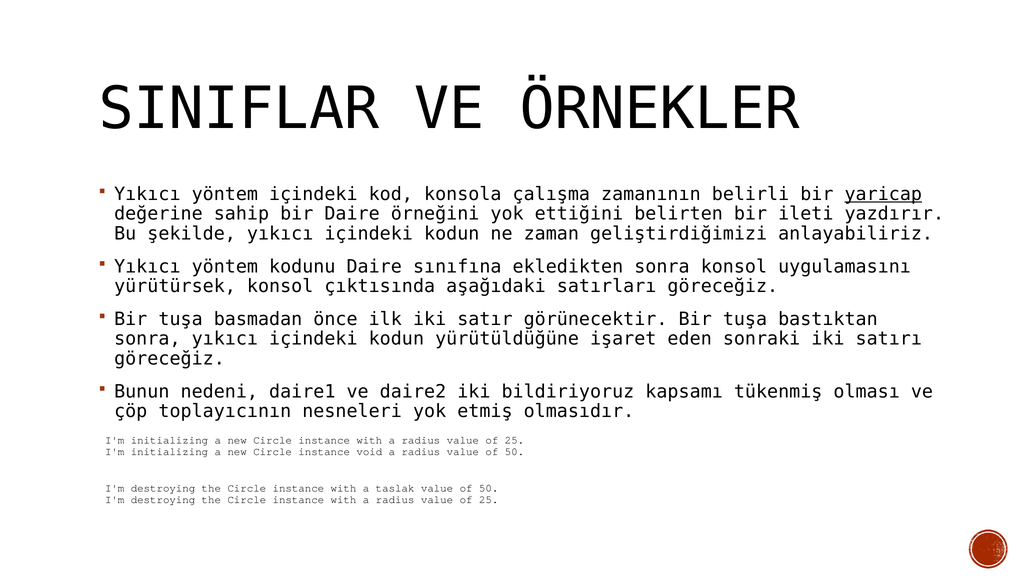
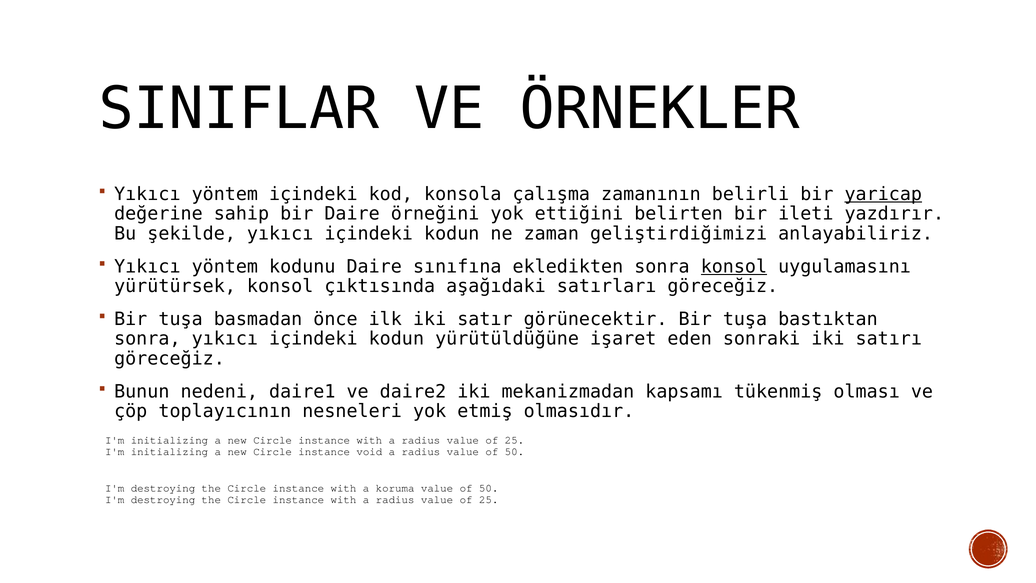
konsol underline: none -> present (734, 266)
bildiriyoruz: bildiriyoruz -> mekanizmadan (568, 391)
taslak: taslak -> koruma (395, 488)
